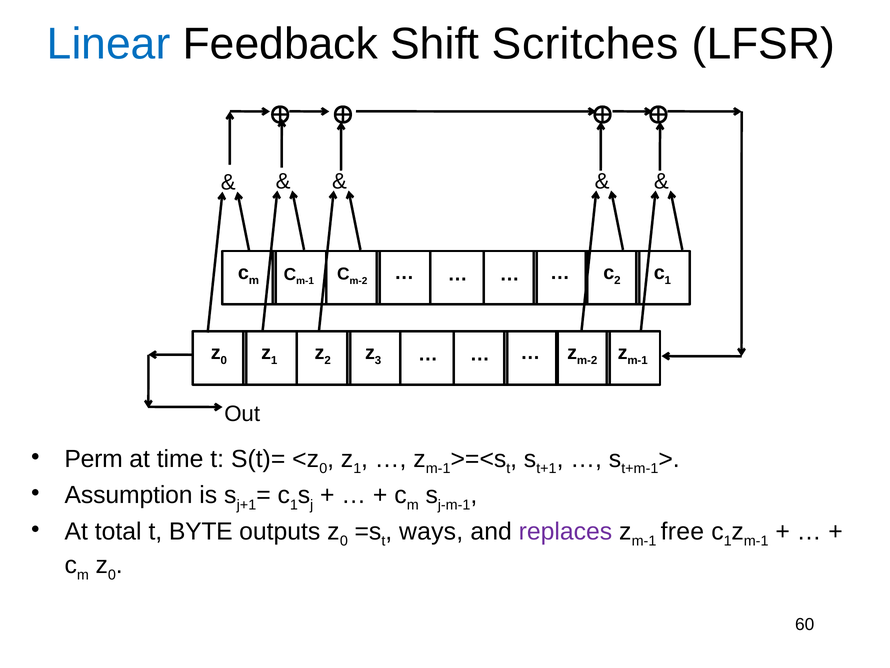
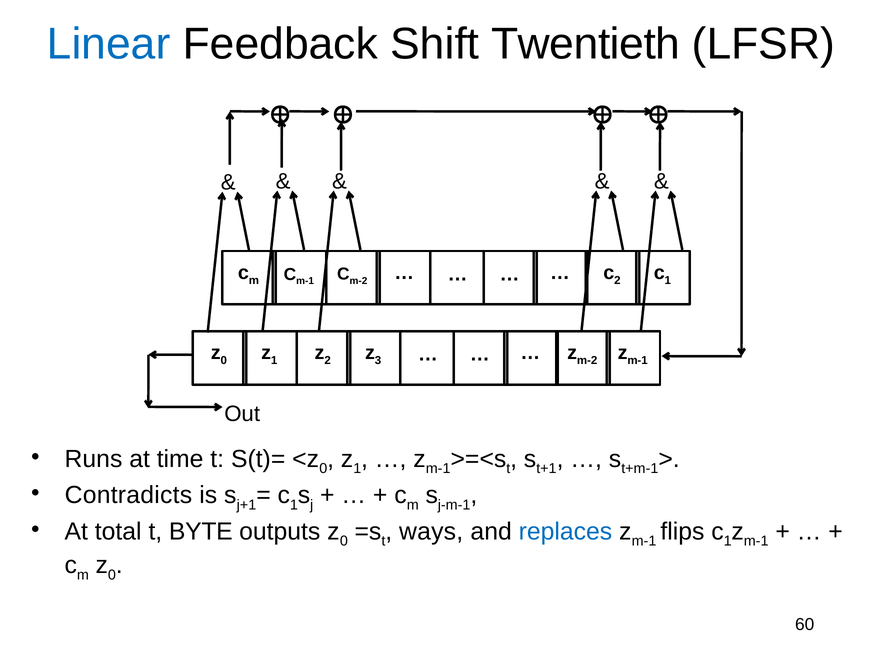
Scritches: Scritches -> Twentieth (586, 44)
Perm: Perm -> Runs (93, 459)
Assumption: Assumption -> Contradicts (128, 495)
replaces colour: purple -> blue (565, 531)
free: free -> flips (682, 531)
